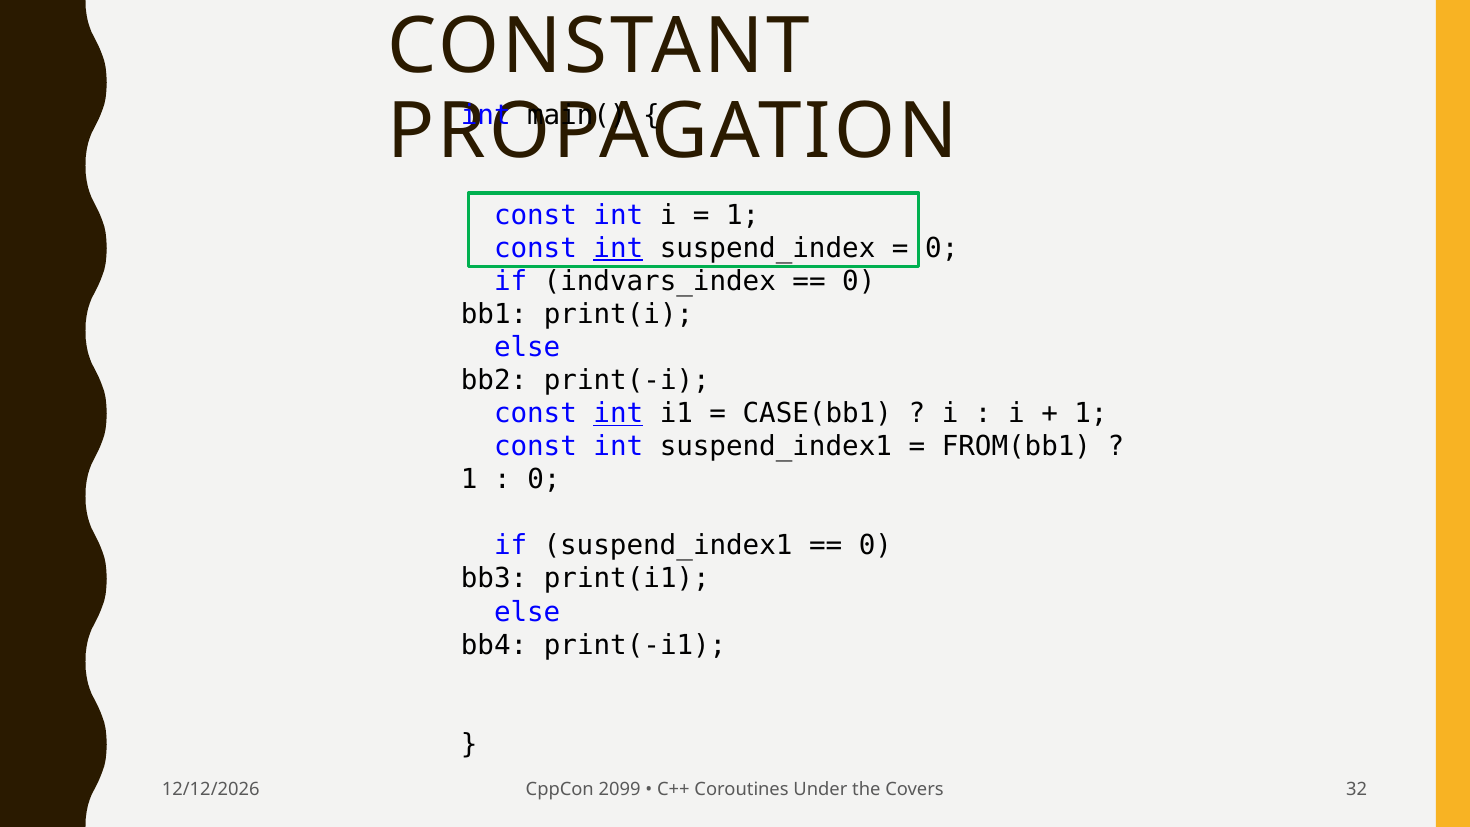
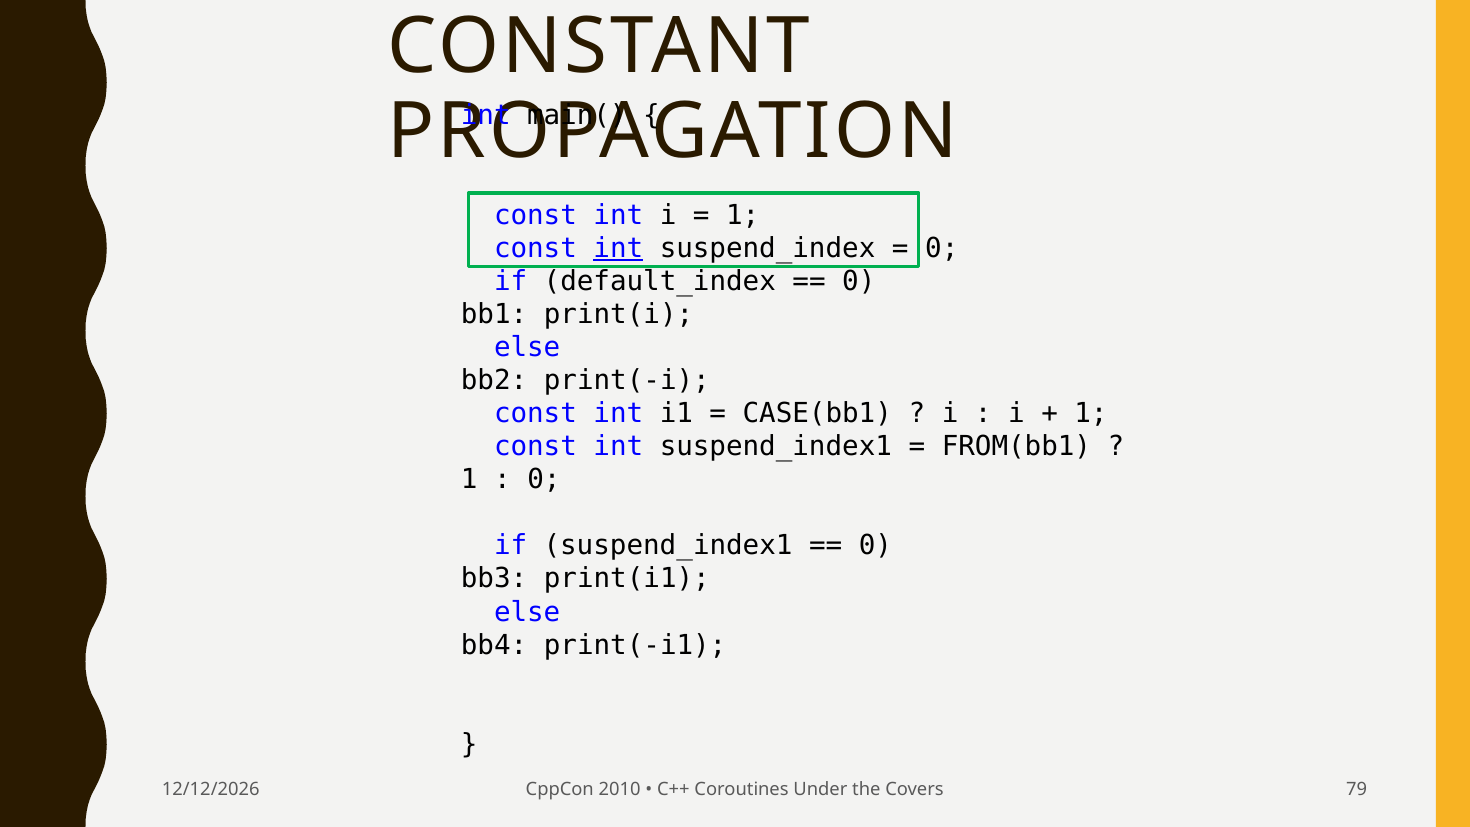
indvars_index: indvars_index -> default_index (660, 281)
int underline: present -> none (618, 414)
2099: 2099 -> 2010 (620, 790)
32: 32 -> 79 (1357, 790)
